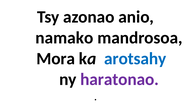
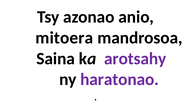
namako: namako -> mitoera (64, 38)
Mora: Mora -> Saina (56, 58)
arotsahy colour: blue -> purple (135, 58)
